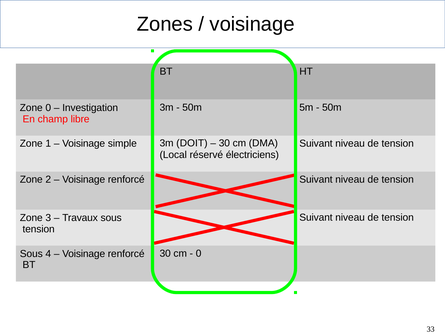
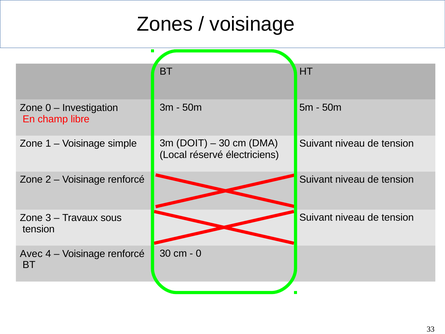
Sous: Sous -> Avec (31, 254)
